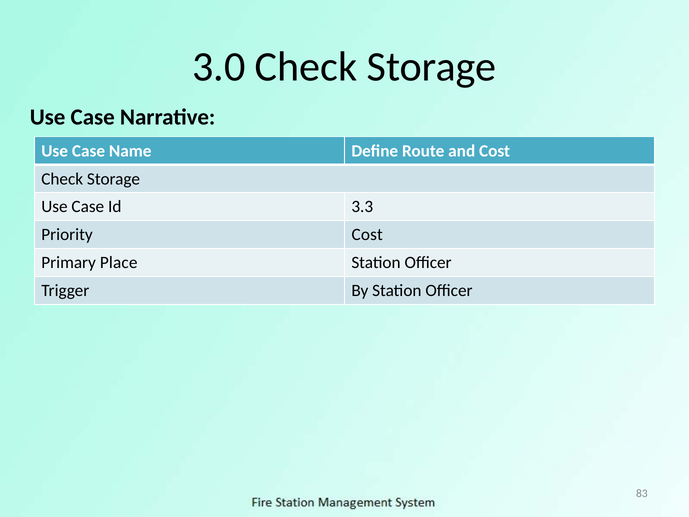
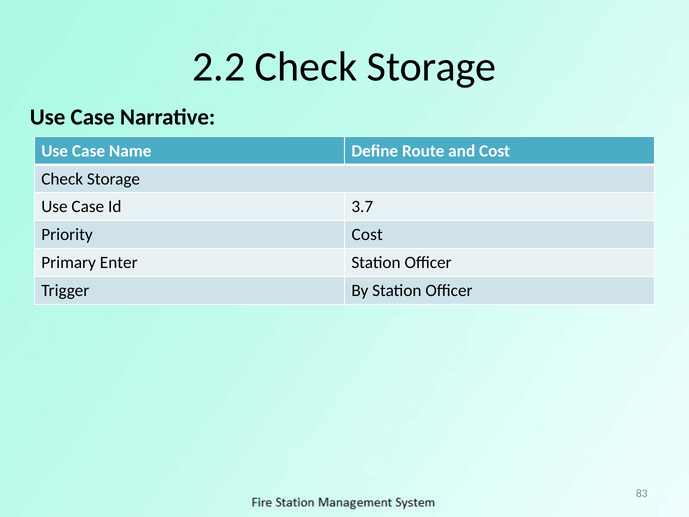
3.0: 3.0 -> 2.2 (219, 67)
3.3: 3.3 -> 3.7 (362, 207)
Place: Place -> Enter (119, 263)
